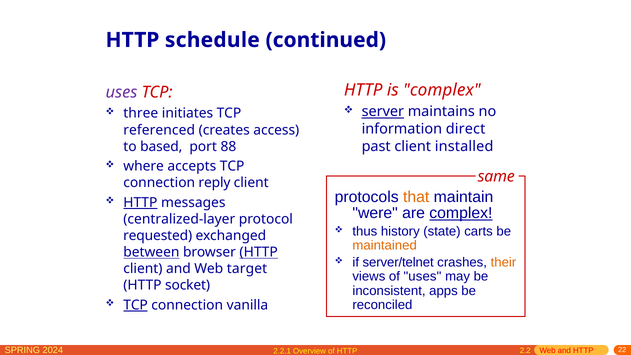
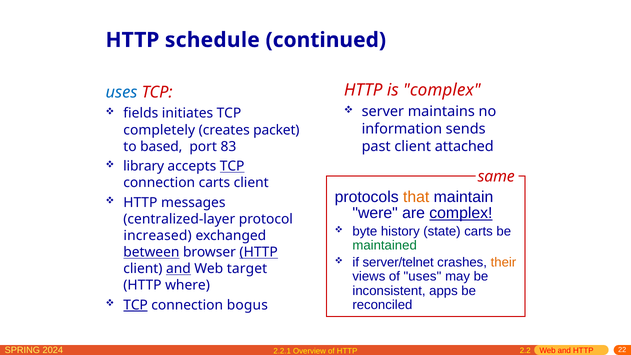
uses colour: purple -> blue (121, 92)
server underline: present -> none (383, 112)
three: three -> fields (141, 113)
direct: direct -> sends (466, 129)
referenced: referenced -> completely (159, 130)
access: access -> packet (276, 130)
installed: installed -> attached (464, 146)
88: 88 -> 83 (228, 147)
where: where -> library (144, 166)
TCP underline: none -> present (232, 166)
connection reply: reply -> carts (214, 183)
HTTP underline: present -> none (140, 203)
thus: thus -> byte (365, 231)
requested: requested -> increased (158, 236)
maintained colour: orange -> green (385, 245)
and underline: none -> present (178, 269)
socket: socket -> where (188, 285)
vanilla: vanilla -> bogus (247, 305)
